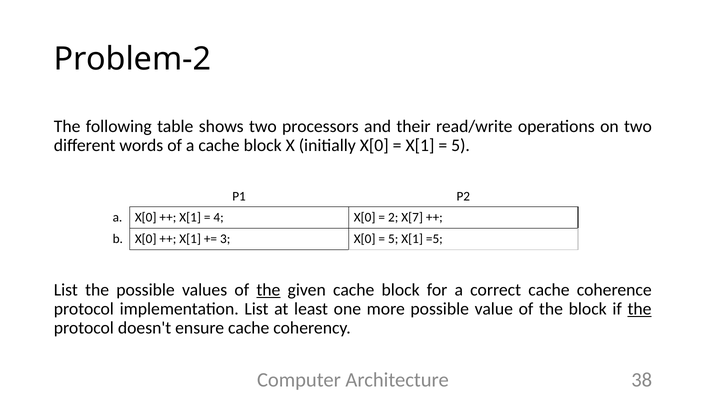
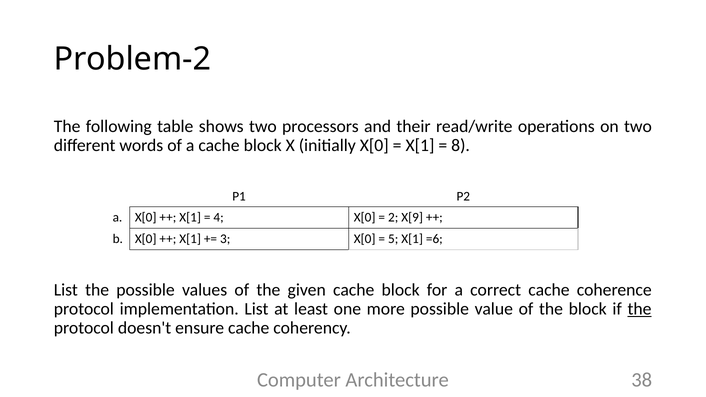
5: 5 -> 8 (461, 145)
X[7: X[7 -> X[9 (412, 218)
=5: =5 -> =6 (434, 239)
the underline: present -> none (268, 290)
